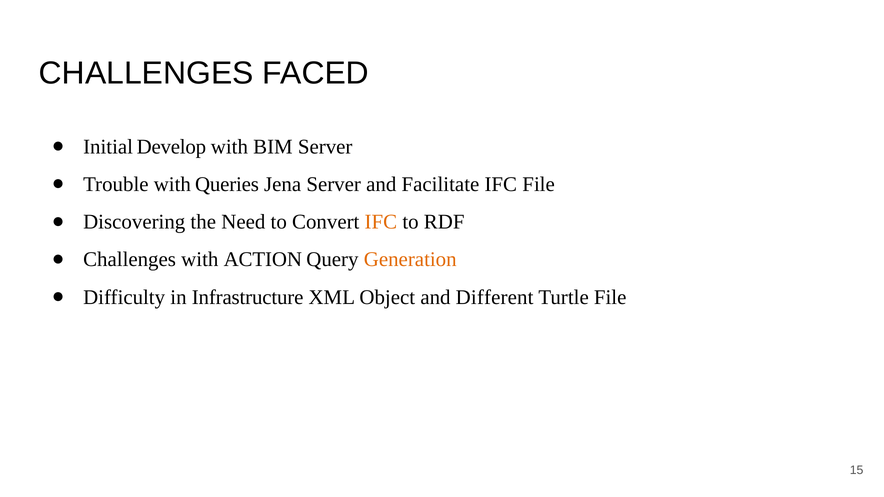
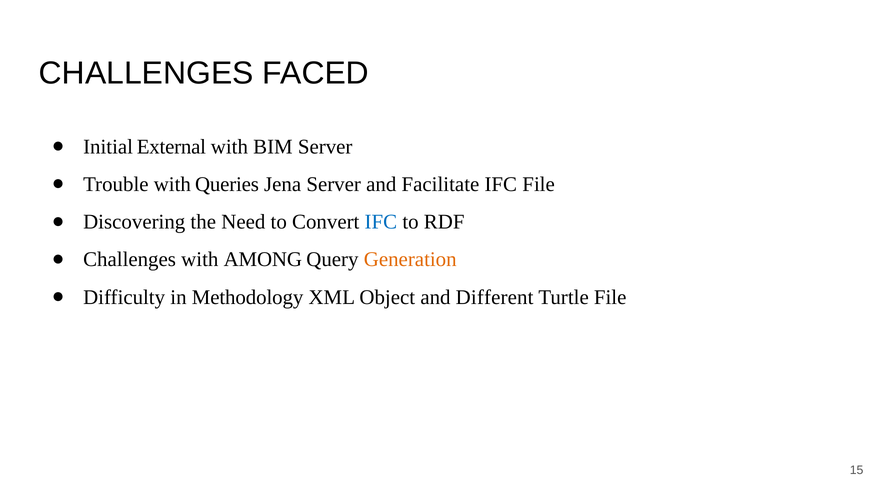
Develop: Develop -> External (171, 147)
IFC colour: orange -> blue (381, 222)
ACTION: ACTION -> AMONG (263, 260)
Infrastructure: Infrastructure -> Methodology (248, 297)
